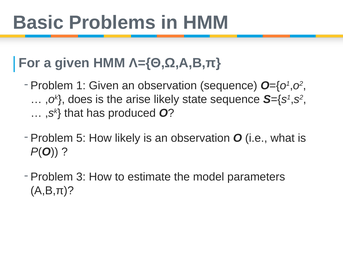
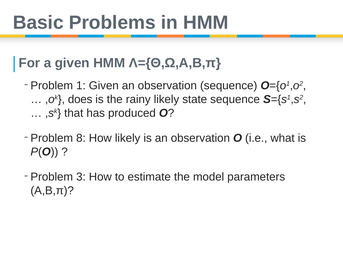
arise: arise -> rainy (138, 99)
5: 5 -> 8 (81, 138)
